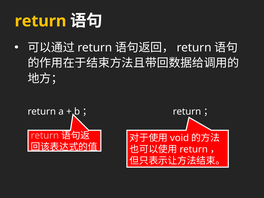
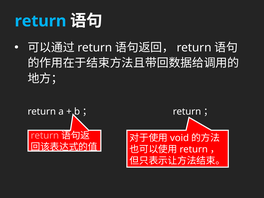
return colour: yellow -> light blue (41, 21)
